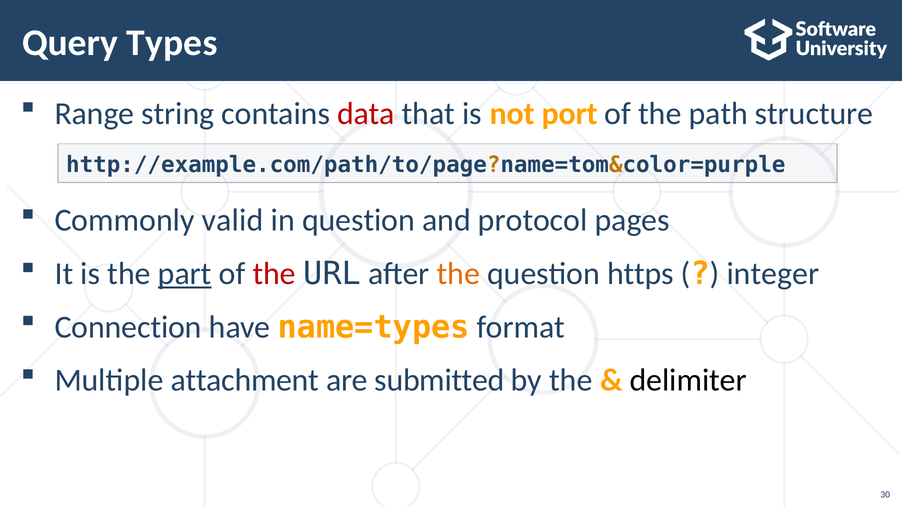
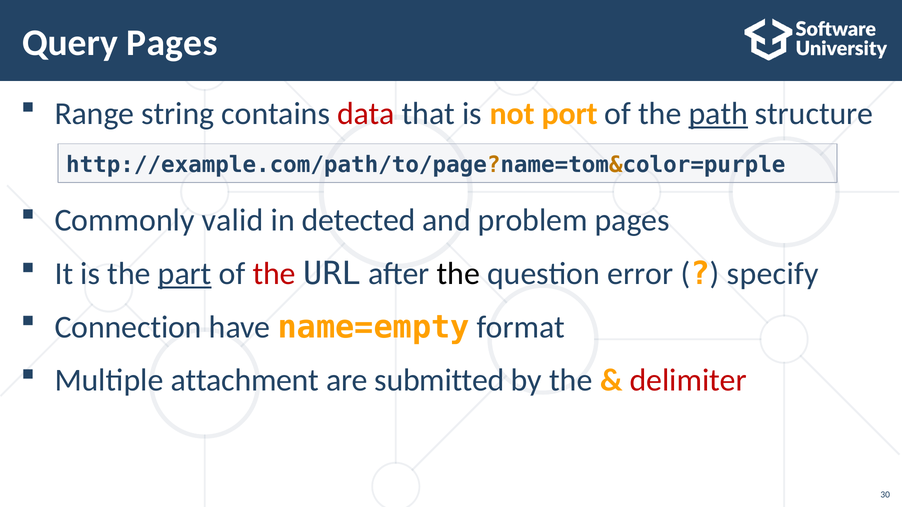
Query Types: Types -> Pages (172, 43)
path underline: none -> present (718, 114)
in question: question -> detected (359, 220)
protocol: protocol -> problem (533, 220)
the colour: orange -> black (458, 274)
https: https -> error (640, 274)
integer: integer -> specify (773, 274)
name=types: name=types -> name=empty (374, 327)
delimiter colour: black -> red (688, 381)
